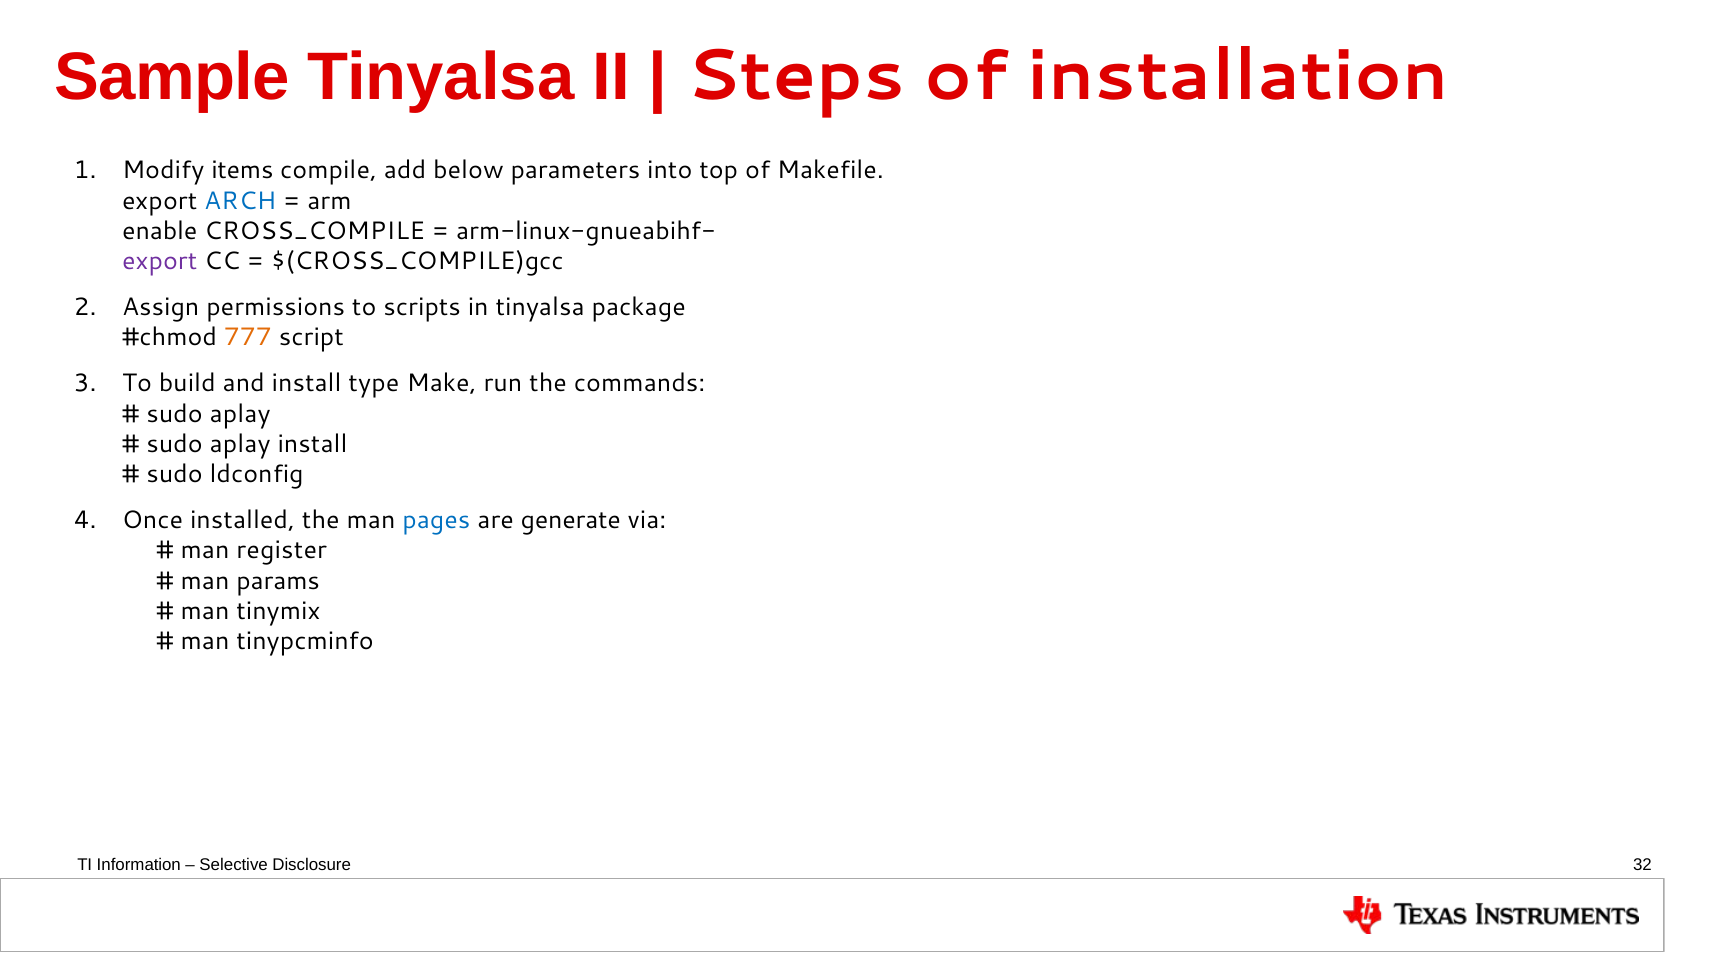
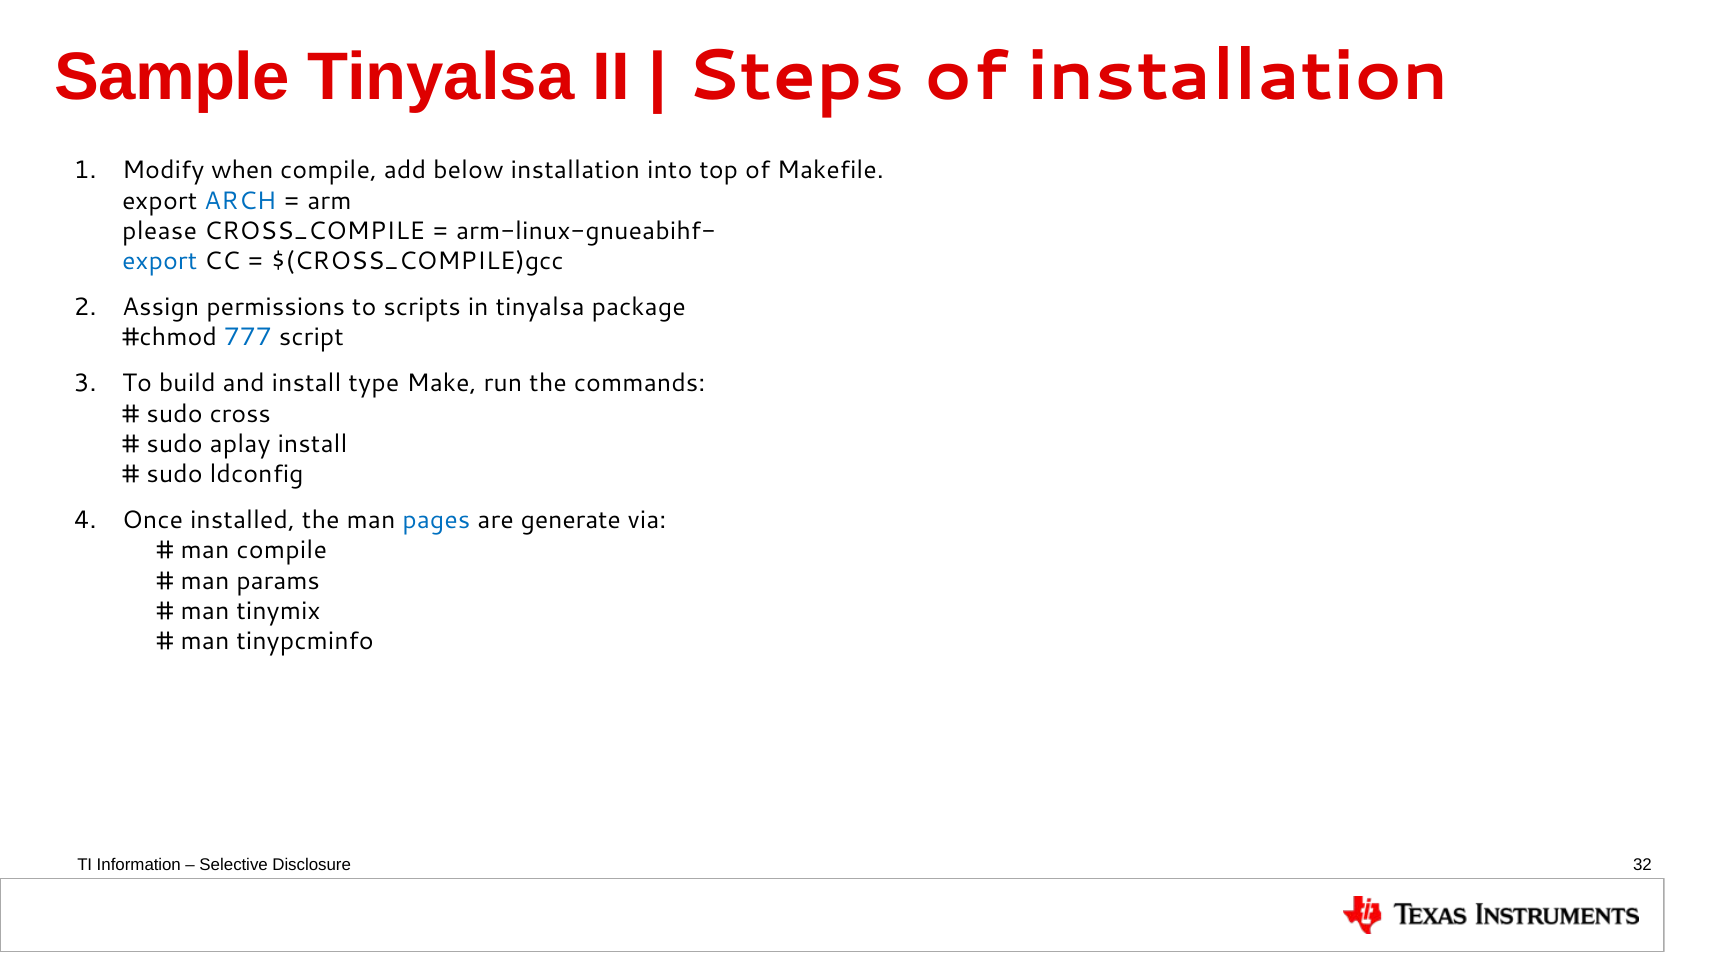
items: items -> when (242, 170)
below parameters: parameters -> installation (575, 170)
enable: enable -> please (160, 231)
export colour: purple -> blue (160, 261)
777 colour: orange -> blue (248, 337)
aplay: aplay -> cross (240, 414)
man register: register -> compile (282, 550)
